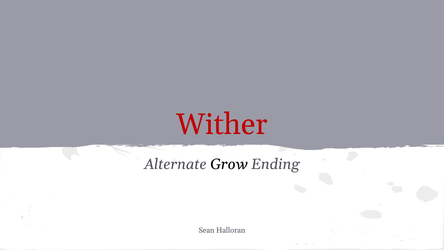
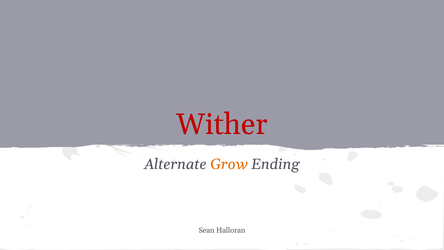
Grow colour: black -> orange (229, 164)
